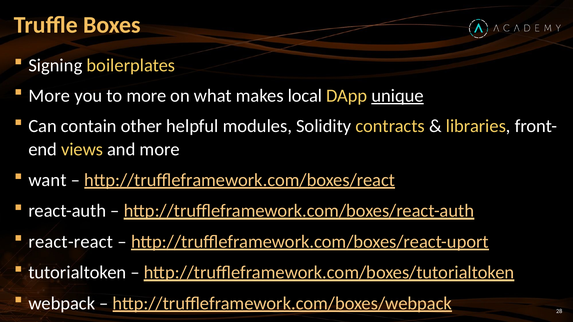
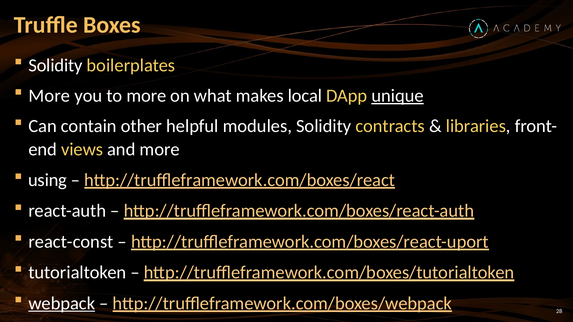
Signing: Signing -> Solidity (55, 65)
want: want -> using (48, 180)
react-react: react-react -> react-const (71, 242)
webpack underline: none -> present (62, 304)
